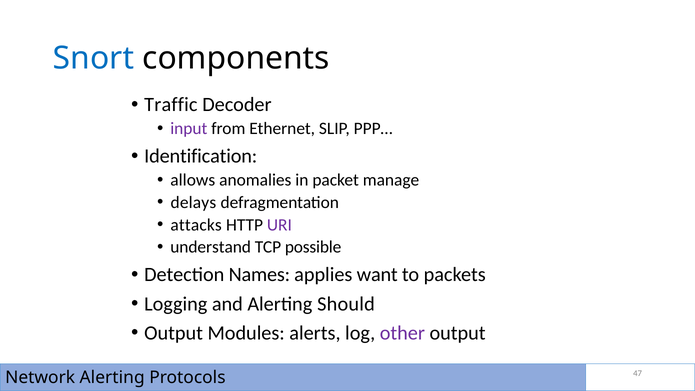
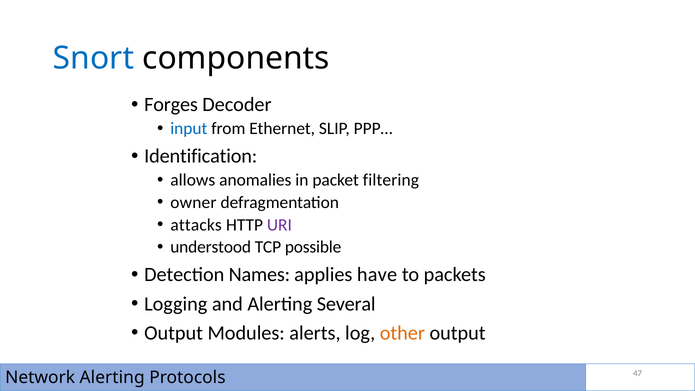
Traffic: Traffic -> Forges (171, 105)
input colour: purple -> blue (189, 129)
manage: manage -> filtering (391, 180)
delays: delays -> owner (193, 202)
understand: understand -> understood (211, 247)
want: want -> have (377, 275)
Should: Should -> Several (346, 304)
other colour: purple -> orange (402, 333)
